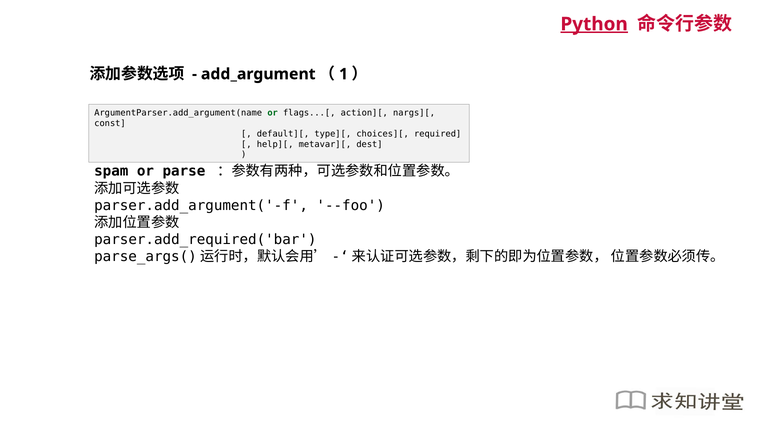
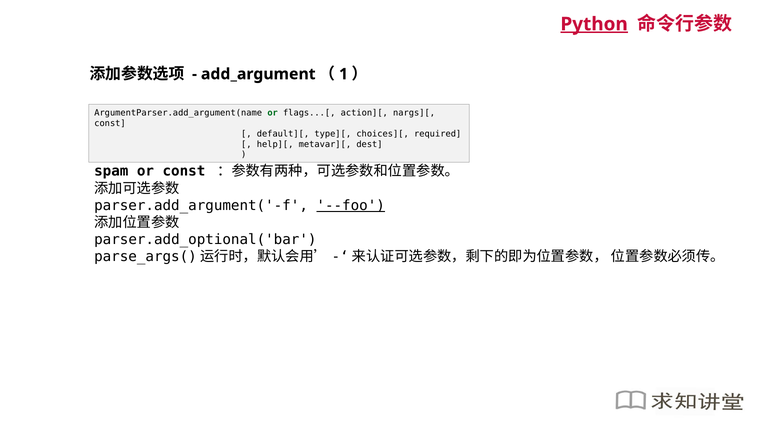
or parse: parse -> const (184, 171)
--foo underline: none -> present (351, 206)
parser.add_required('bar: parser.add_required('bar -> parser.add_optional('bar (205, 240)
